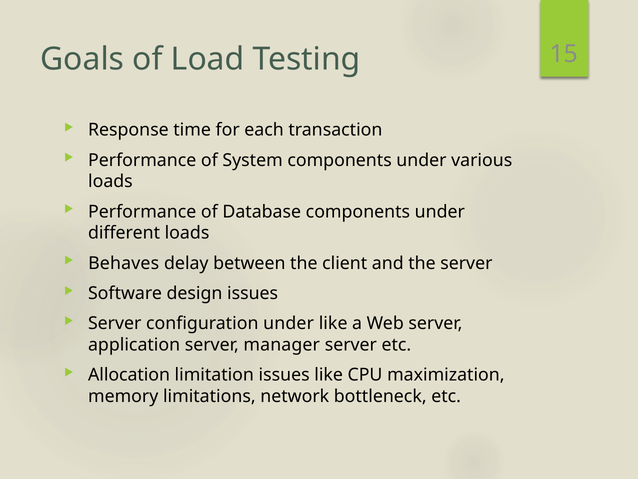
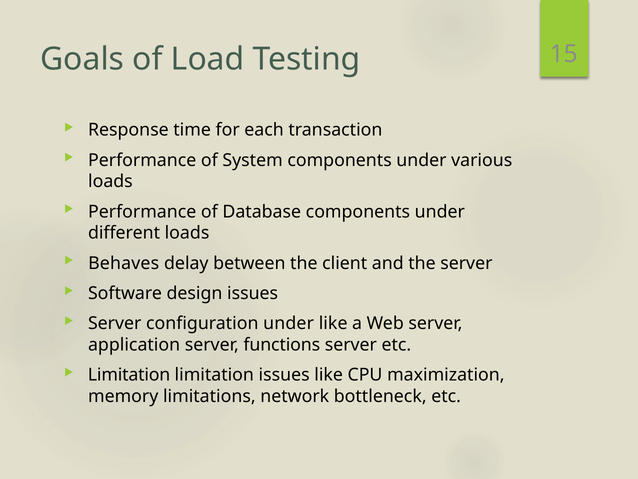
manager: manager -> functions (282, 344)
Allocation: Allocation -> Limitation (129, 375)
